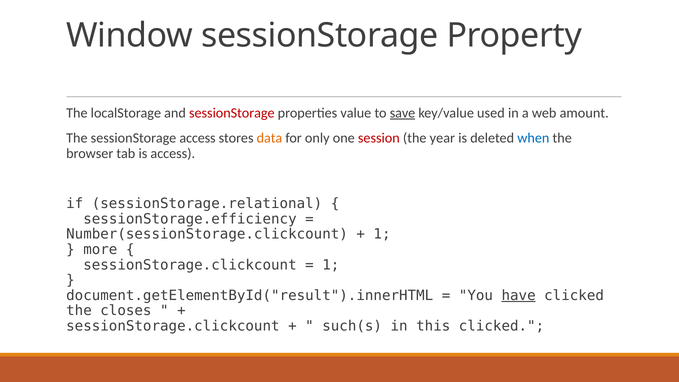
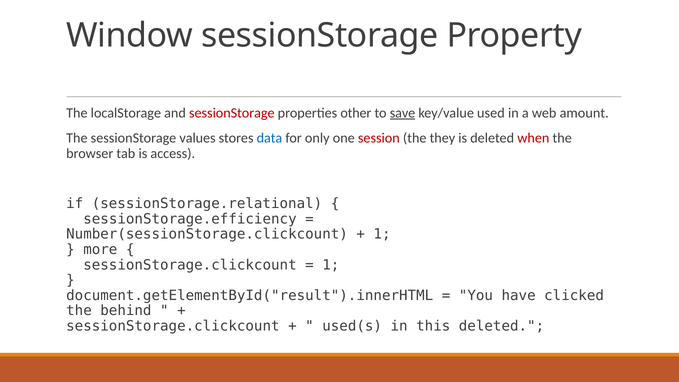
value: value -> other (356, 113)
sessionStorage access: access -> values (198, 138)
data colour: orange -> blue (269, 138)
year: year -> they (442, 138)
when colour: blue -> red (533, 138)
have underline: present -> none (519, 295)
closes: closes -> behind (126, 311)
such(s: such(s -> used(s (352, 326)
this clicked: clicked -> deleted (502, 326)
